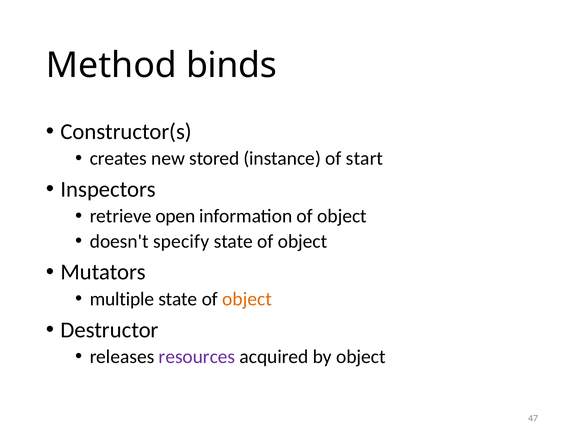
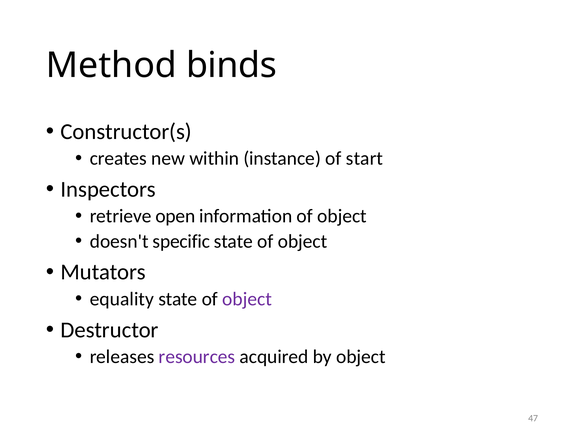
stored: stored -> within (214, 158)
specify: specify -> specific (181, 241)
multiple: multiple -> equality (122, 299)
object colour: orange -> purple (247, 299)
